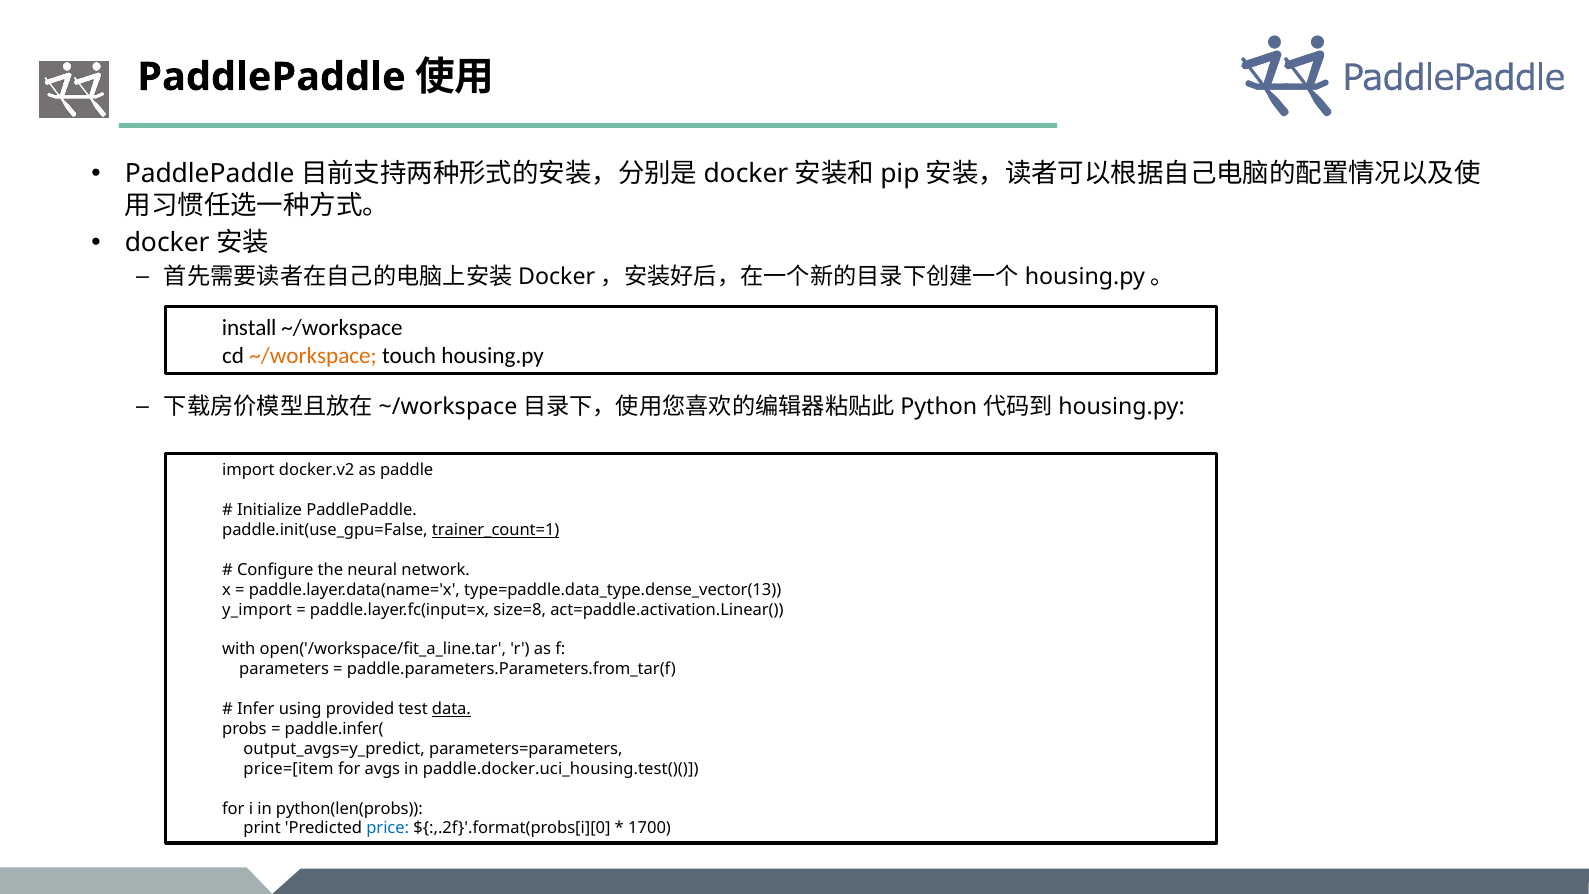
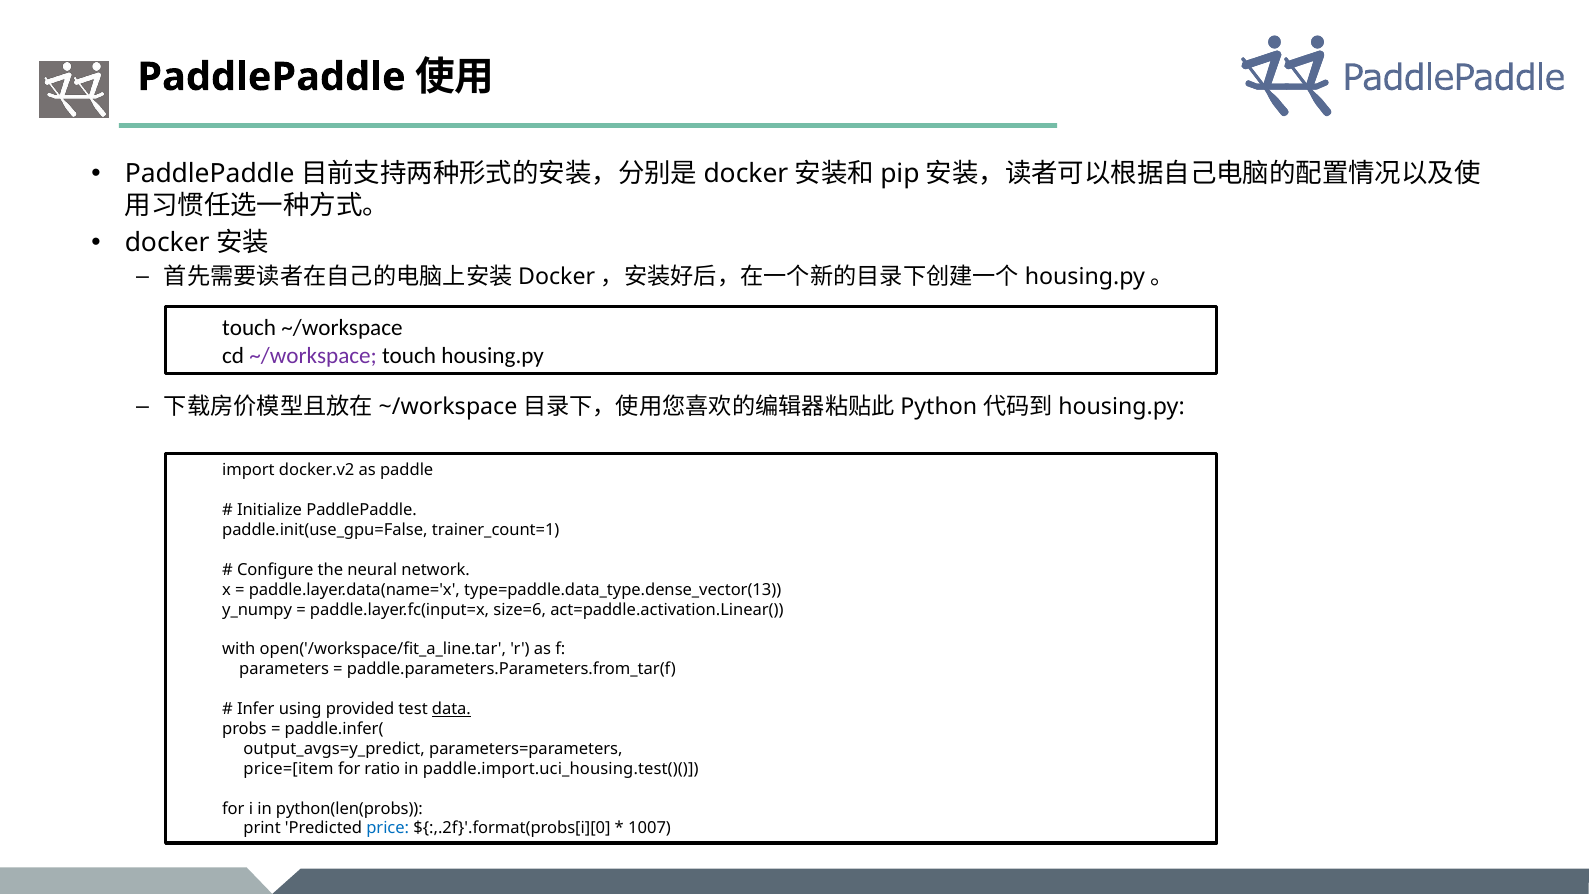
install: install -> touch (249, 328)
~/workspace colour: orange -> purple (313, 355)
trainer_count=1 underline: present -> none (496, 530)
y_import: y_import -> y_numpy (257, 609)
size=8: size=8 -> size=6 (520, 609)
avgs: avgs -> ratio (382, 769)
paddle.docker.uci_housing.test()(: paddle.docker.uci_housing.test()( -> paddle.import.uci_housing.test()( (561, 769)
1700: 1700 -> 1007 (650, 828)
